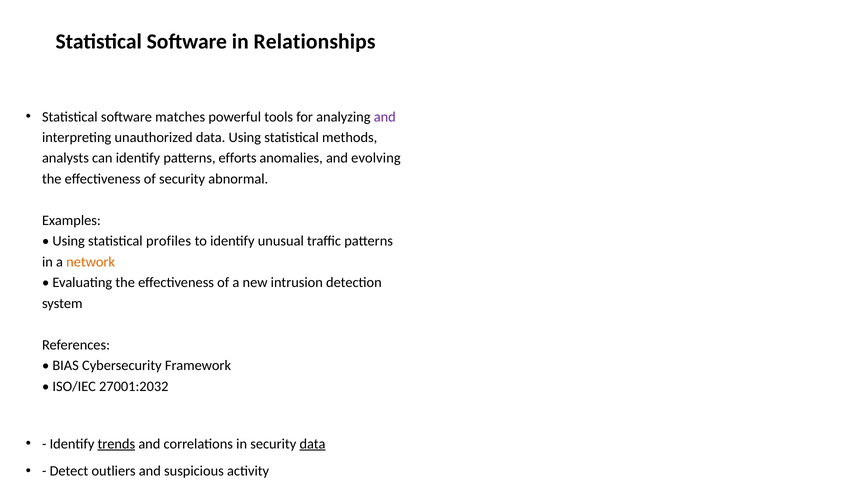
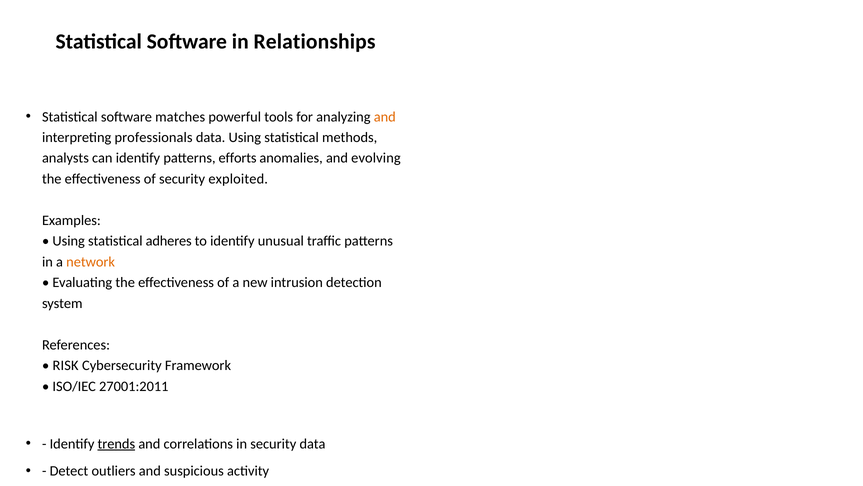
and colour: purple -> orange (385, 117)
unauthorized: unauthorized -> professionals (154, 137)
abnormal: abnormal -> exploited (238, 179)
profiles: profiles -> adheres (169, 241)
BIAS: BIAS -> RISK (66, 365)
27001:2032: 27001:2032 -> 27001:2011 (134, 386)
data underline: present -> none (313, 443)
